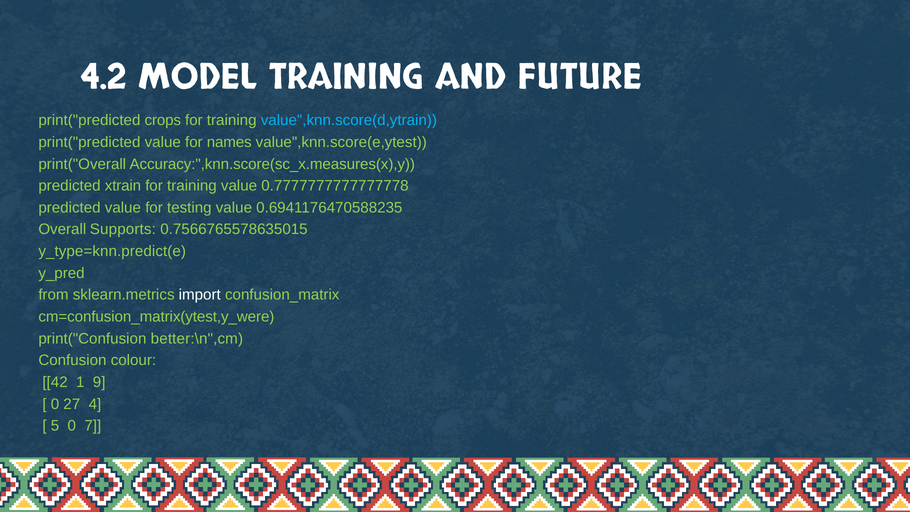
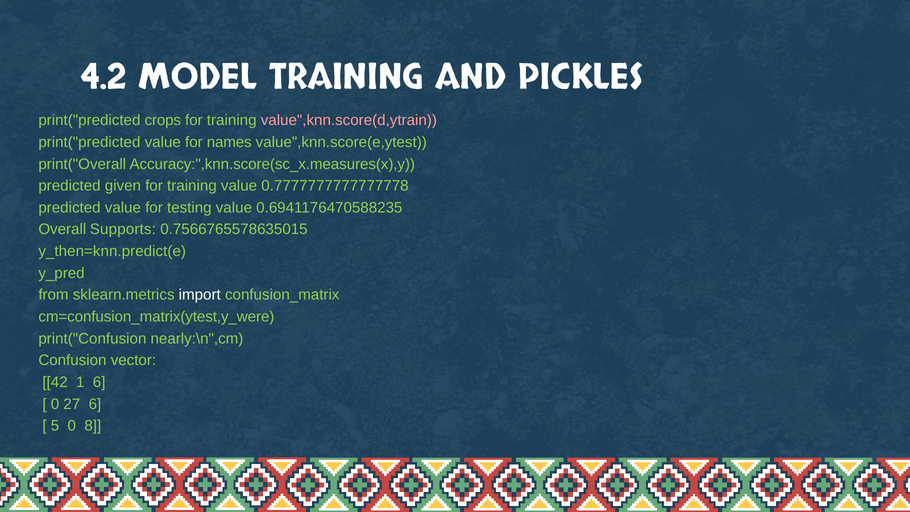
FUTURE: FUTURE -> PICKLES (580, 77)
value",knn.score(d,ytrain colour: light blue -> pink (349, 120)
xtrain: xtrain -> given (123, 186)
y_type=knn.predict(e: y_type=knn.predict(e -> y_then=knn.predict(e (112, 251)
better:\n",cm: better:\n",cm -> nearly:\n",cm (197, 339)
colour: colour -> vector (133, 360)
1 9: 9 -> 6 (99, 382)
27 4: 4 -> 6 (95, 404)
7: 7 -> 8 (93, 426)
